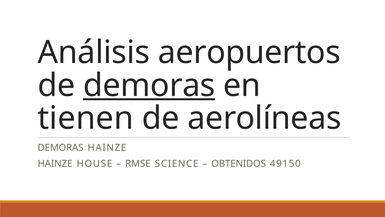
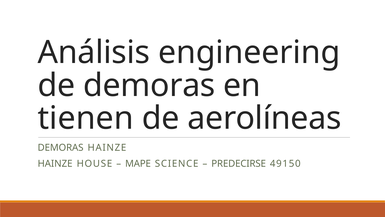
aeropuertos: aeropuertos -> engineering (249, 52)
demoras underline: present -> none (149, 85)
RMSE: RMSE -> MAPE (138, 163)
OBTENIDOS: OBTENIDOS -> PREDECIRSE (239, 163)
